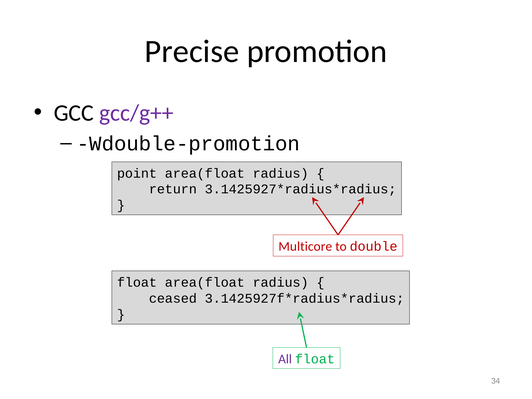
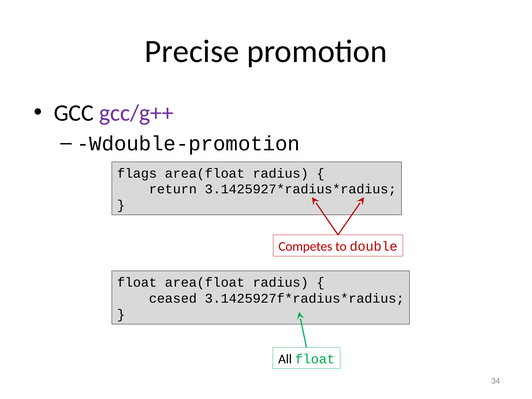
point: point -> flags (137, 173)
Multicore: Multicore -> Competes (305, 246)
All colour: purple -> black (285, 359)
